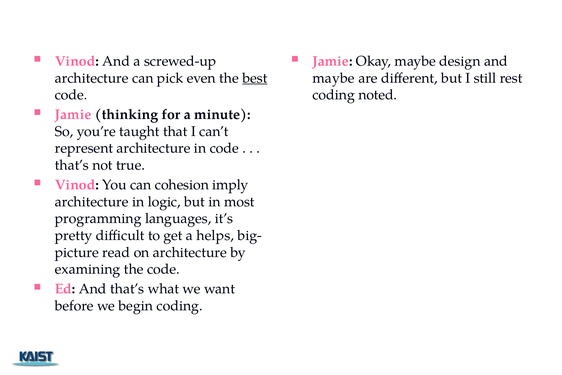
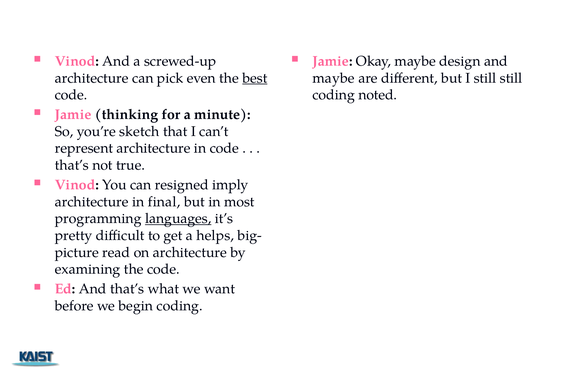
still rest: rest -> still (511, 78)
taught: taught -> sketch (139, 131)
cohesion: cohesion -> resigned (182, 185)
logic: logic -> final (164, 202)
languages underline: none -> present (178, 218)
